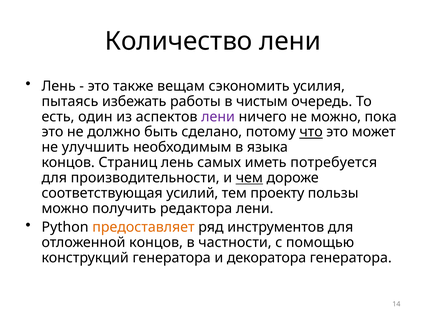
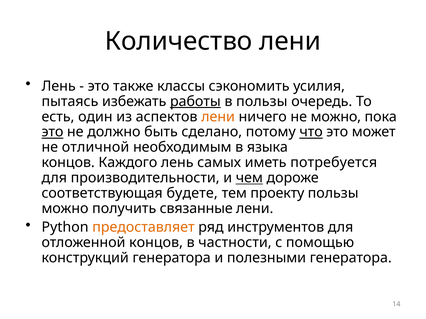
вещам: вещам -> классы (181, 86)
работы underline: none -> present (195, 102)
в чистым: чистым -> пользы (262, 102)
лени colour: purple -> orange (218, 117)
это underline: none -> present (52, 132)
улучшить: улучшить -> отличной (95, 148)
Страниц: Страниц -> Каждого (128, 163)
усилий: усилий -> будете (192, 194)
редактора: редактора -> связанные (196, 209)
декоратора: декоратора -> полезными (266, 258)
